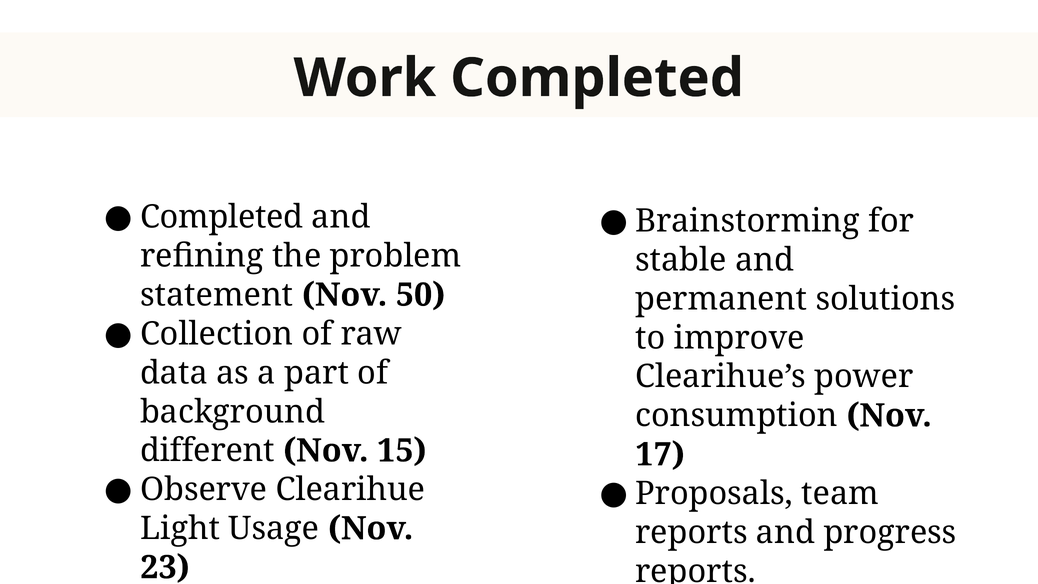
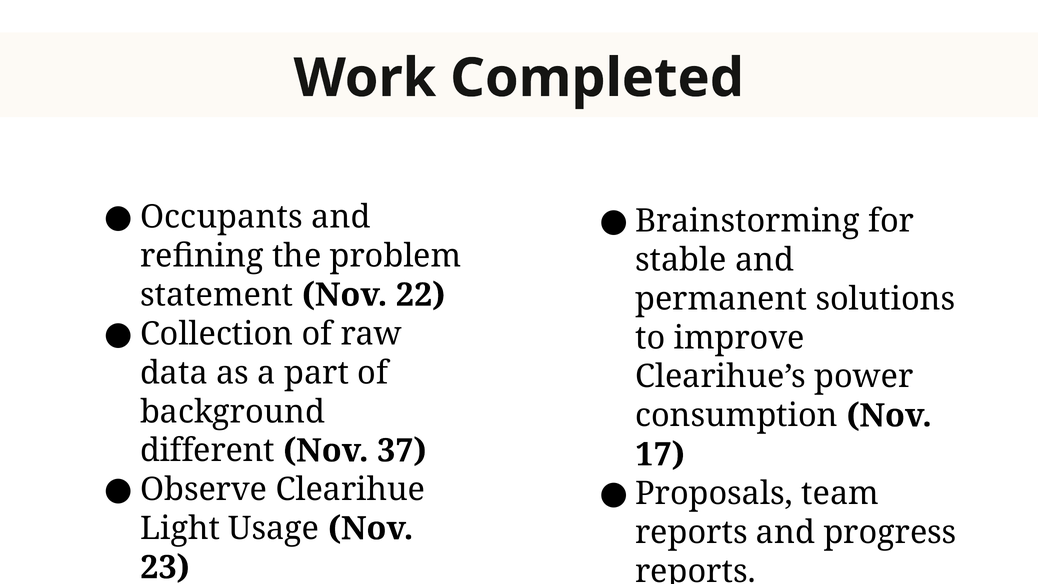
Completed: Completed -> Occupants (222, 217)
50: 50 -> 22 (420, 295)
15: 15 -> 37 (402, 451)
